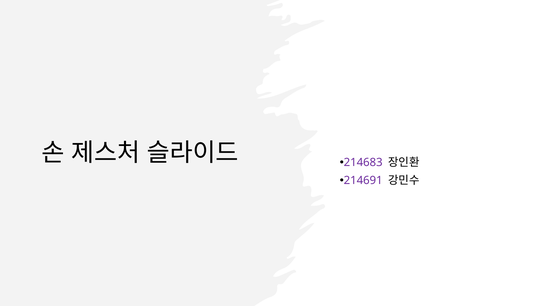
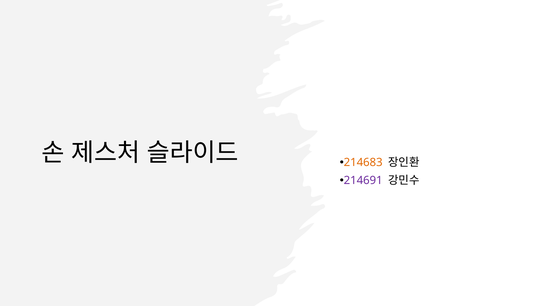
214683 colour: purple -> orange (363, 162)
